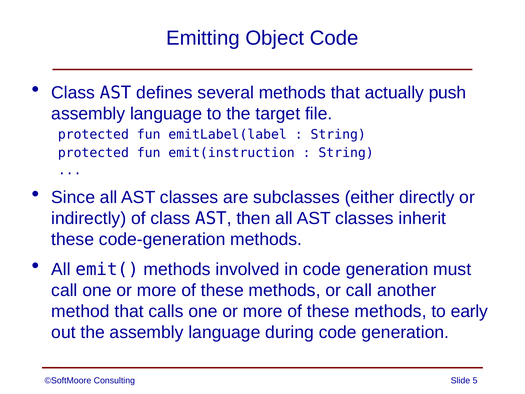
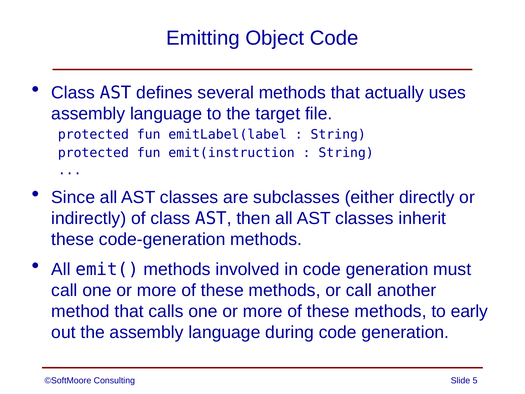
push: push -> uses (447, 93)
